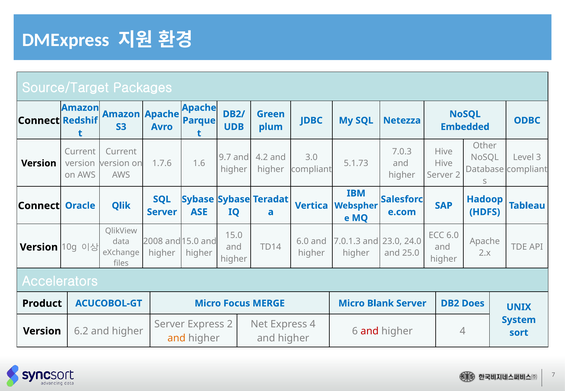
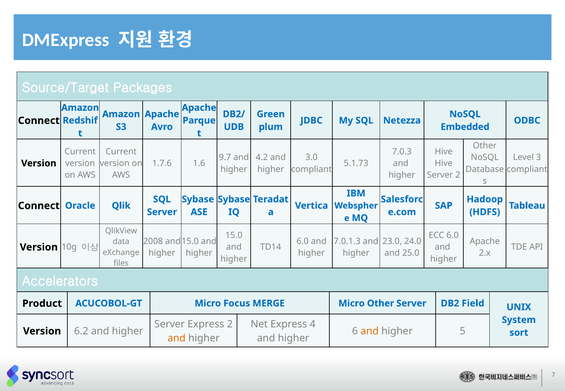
Micro Blank: Blank -> Other (381, 303)
Does: Does -> Field (473, 303)
and colour: red -> orange (370, 331)
higher 4: 4 -> 5 (463, 331)
